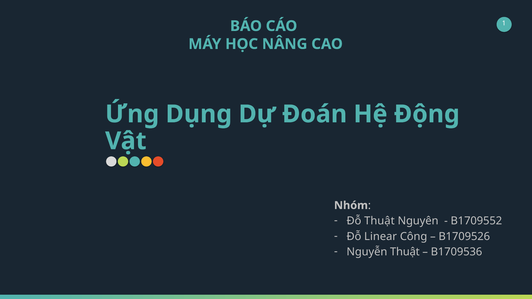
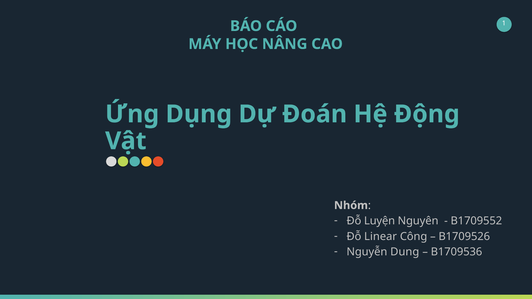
Đỗ Thuật: Thuật -> Luyện (380, 221)
Nguyễn Thuật: Thuật -> Dung (405, 252)
